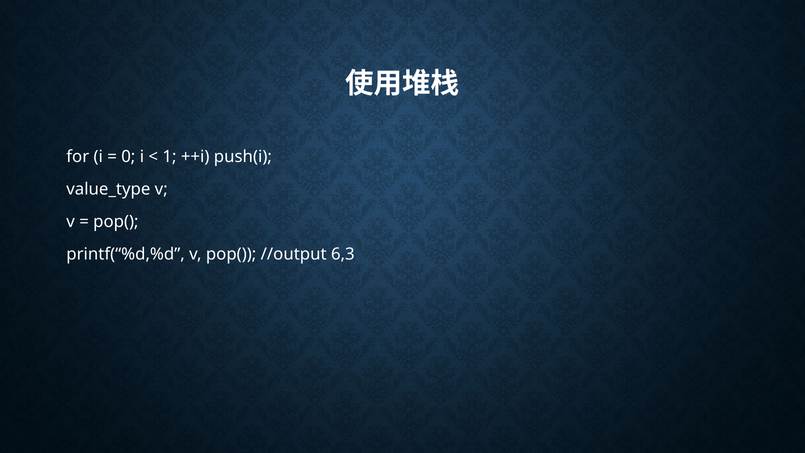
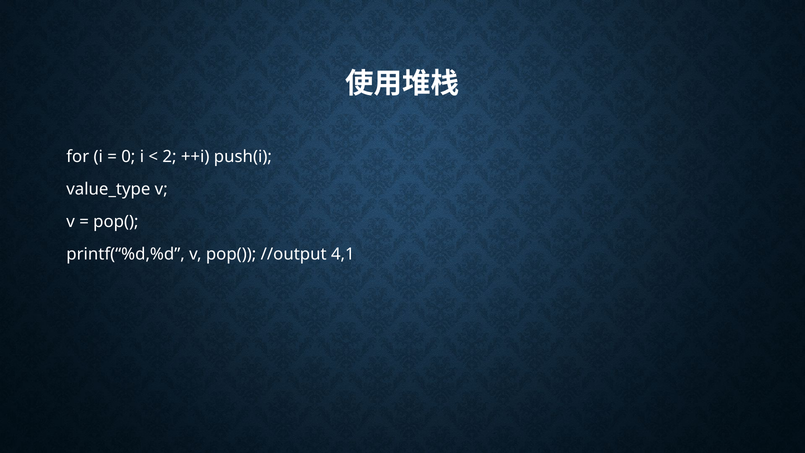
1: 1 -> 2 (169, 157)
6,3: 6,3 -> 4,1 (343, 254)
